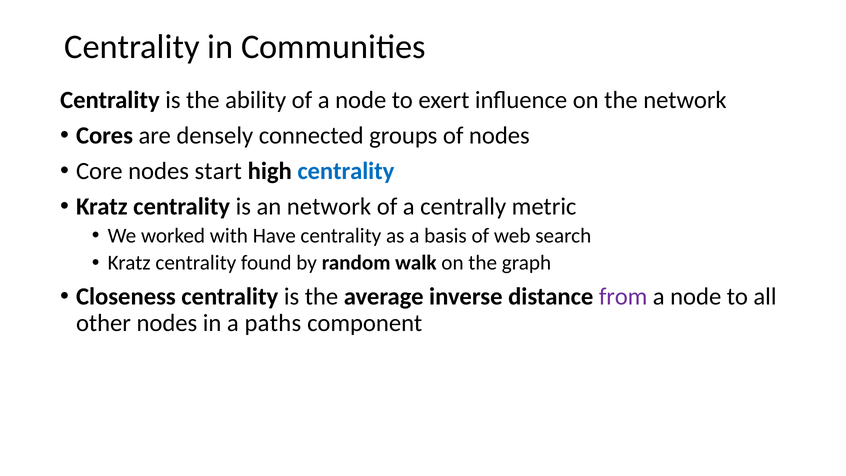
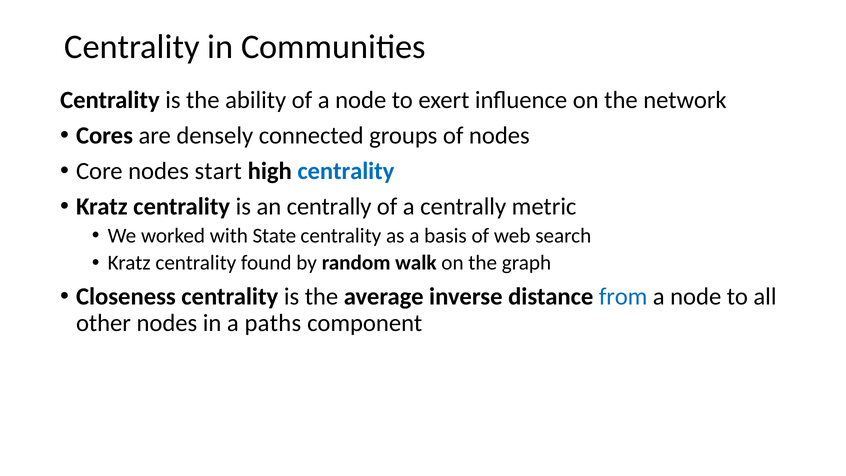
an network: network -> centrally (329, 206)
Have: Have -> State (274, 236)
from colour: purple -> blue (623, 296)
